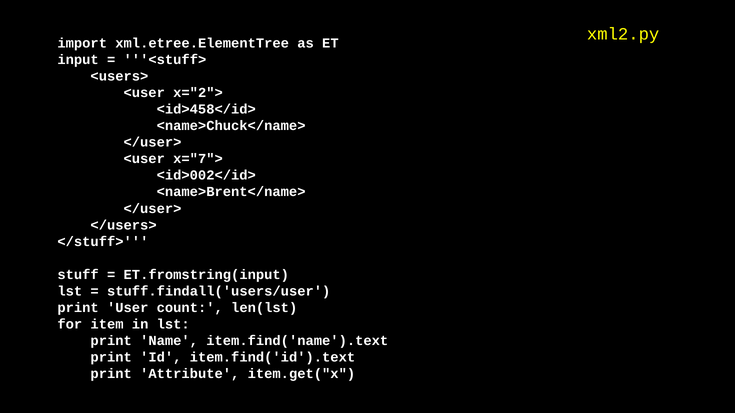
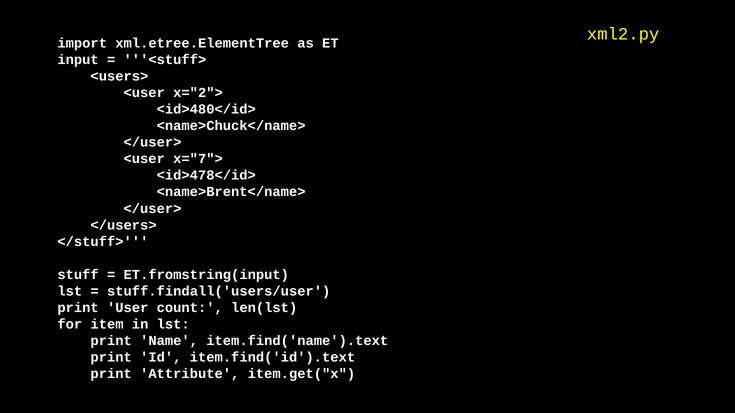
<id>458</id>: <id>458</id> -> <id>480</id> (206, 109)
<id>002</id>: <id>002</id> -> <id>478</id> (206, 176)
